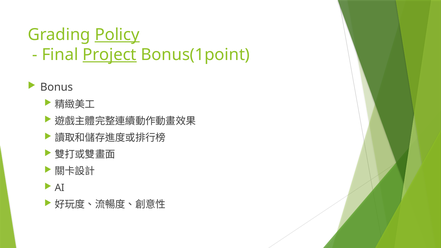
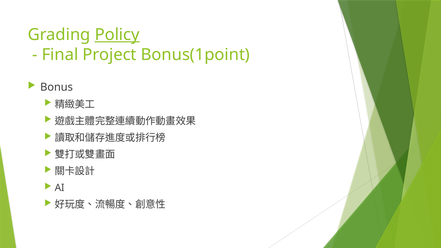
Project underline: present -> none (110, 55)
